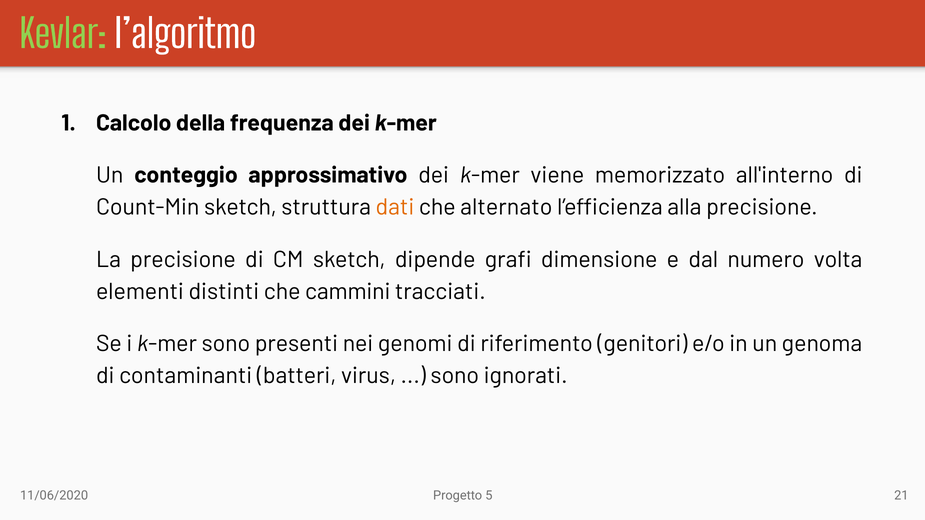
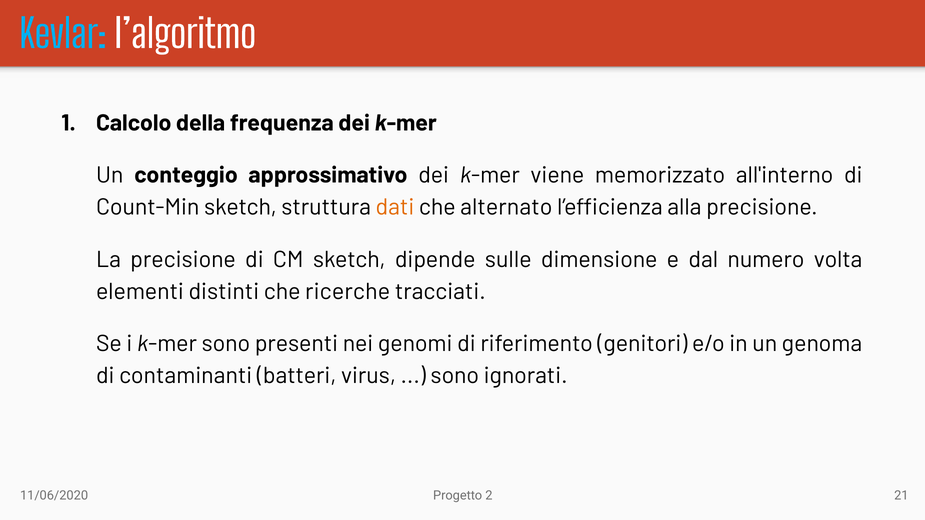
Kevlar colour: light green -> light blue (63, 35)
grafi: grafi -> sulle (508, 260)
cammini: cammini -> ricerche (348, 292)
5: 5 -> 2 (489, 496)
